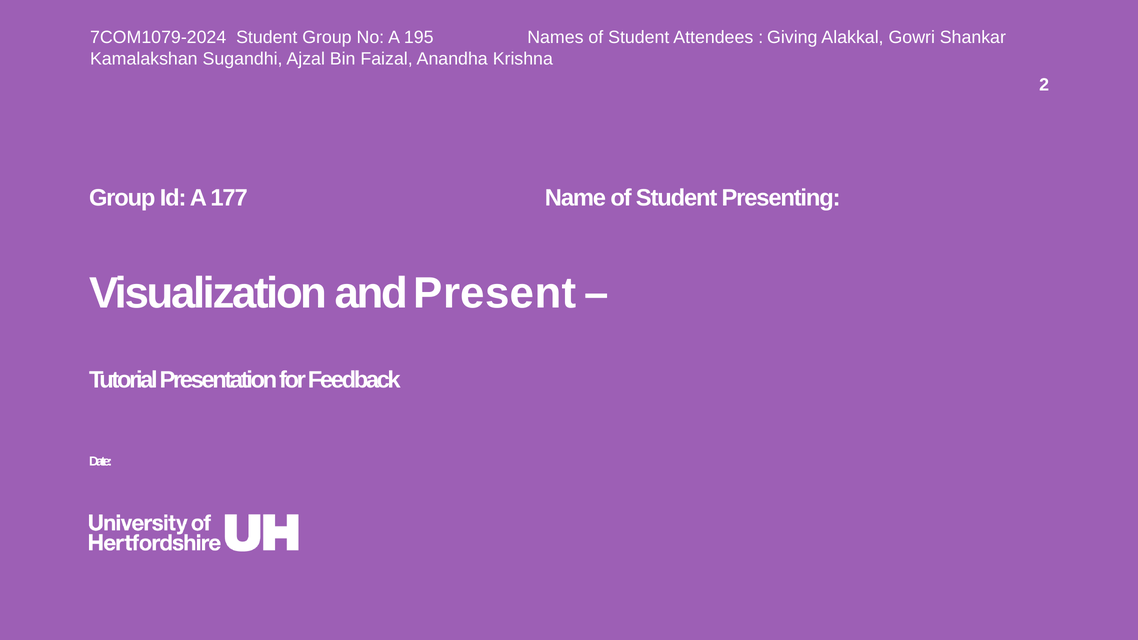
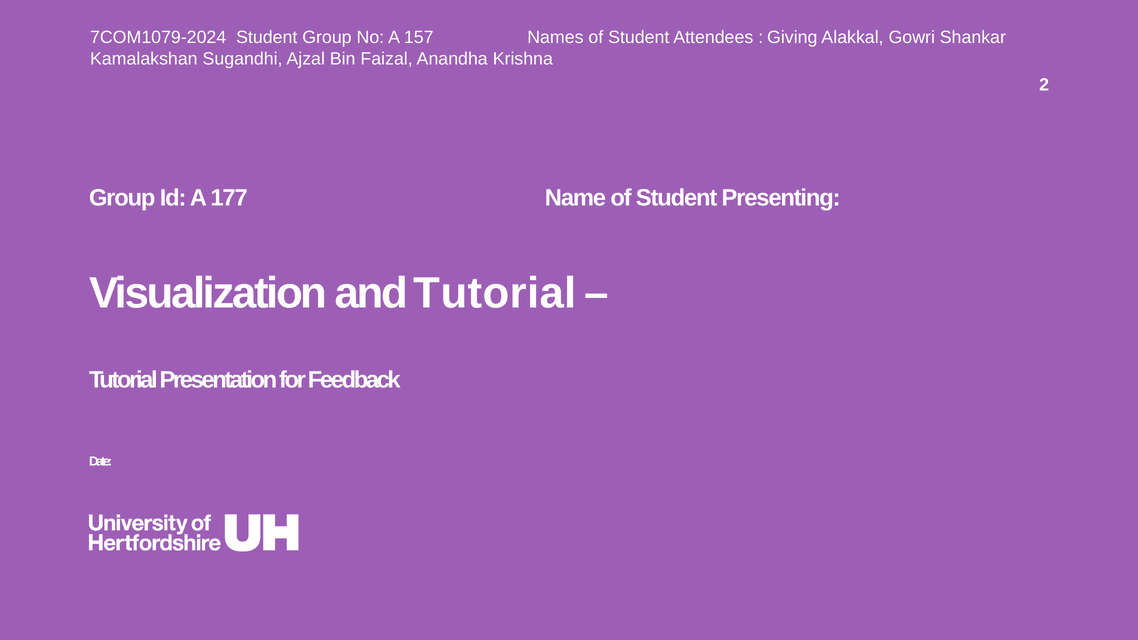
195: 195 -> 157 (419, 38)
and Present: Present -> Tutorial (495, 293)
